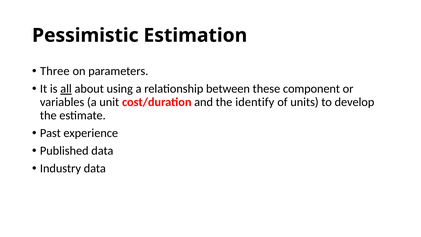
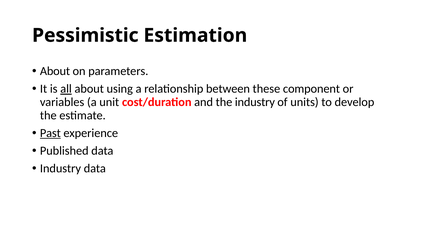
Three: Three -> About (55, 71)
the identify: identify -> industry (255, 102)
Past underline: none -> present (50, 133)
